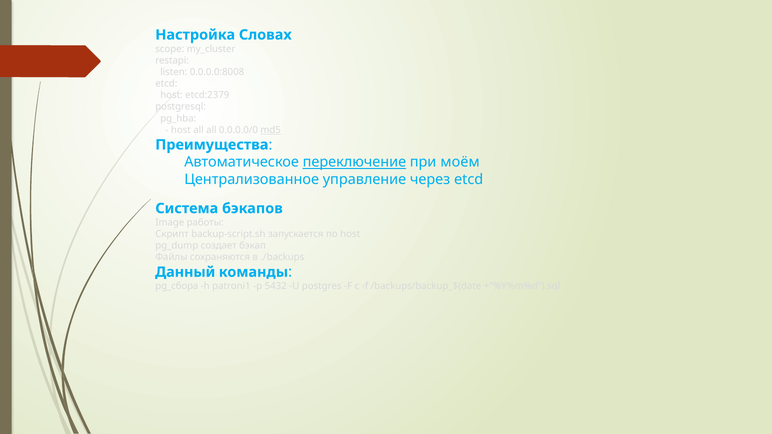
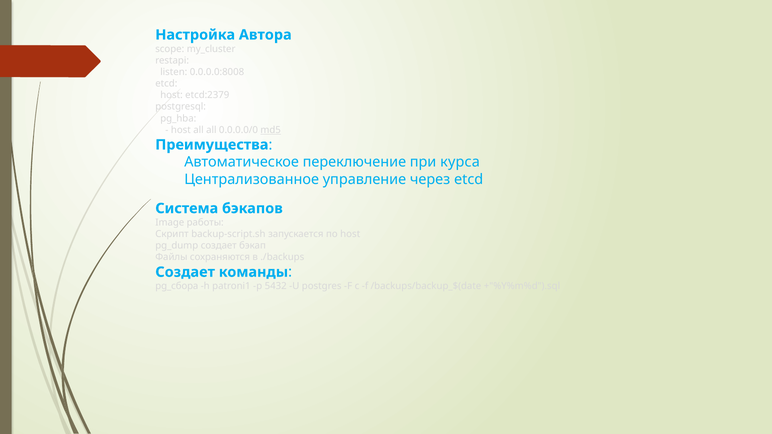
Словах: Словах -> Автора (265, 35)
переключение underline: present -> none (354, 162)
моём: моём -> курса (460, 162)
Данный: Данный -> Создает (185, 272)
